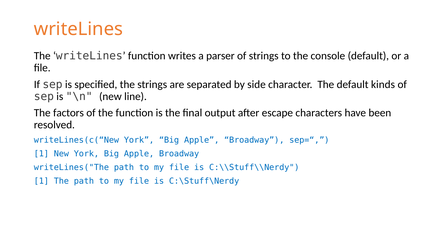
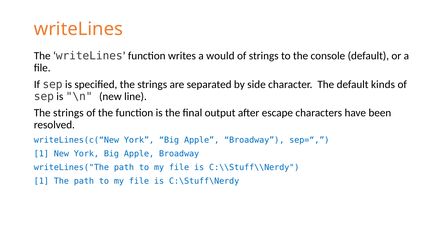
parser: parser -> would (220, 56)
factors: factors -> strings (68, 113)
